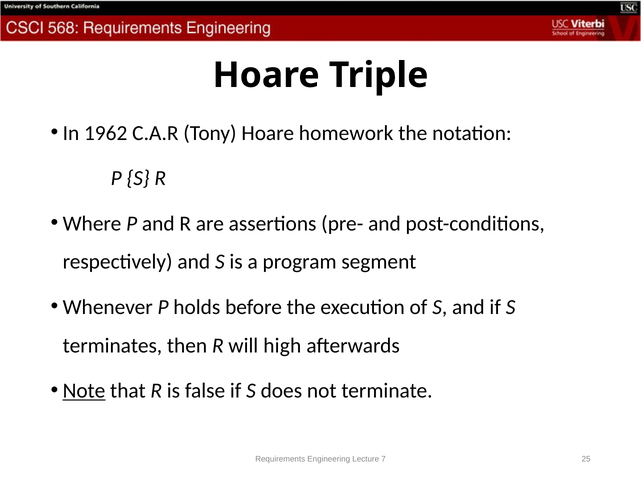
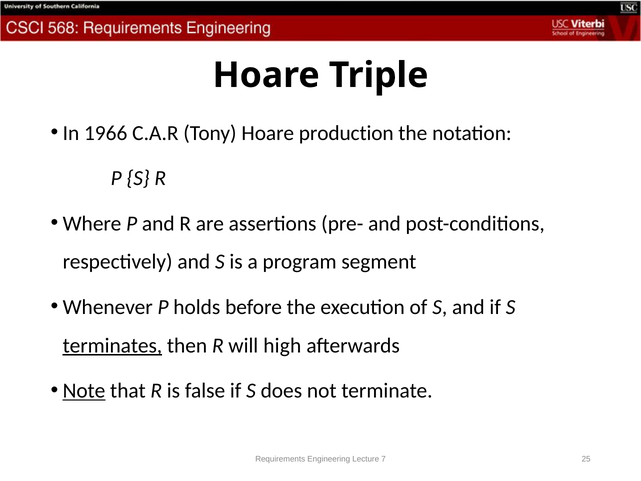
1962: 1962 -> 1966 (106, 133)
homework: homework -> production (346, 133)
terminates underline: none -> present (112, 345)
